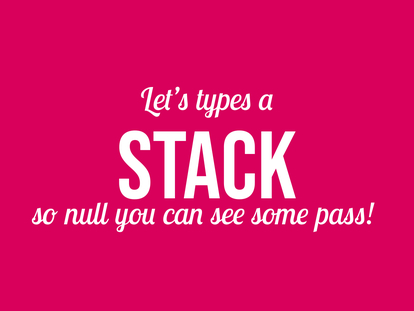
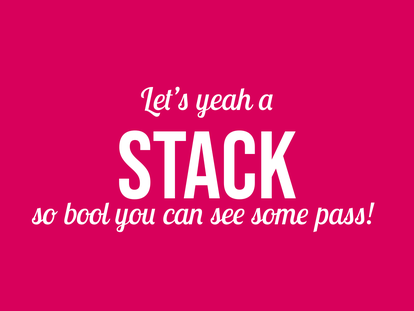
types: types -> yeah (224, 100)
null: null -> bool (86, 214)
